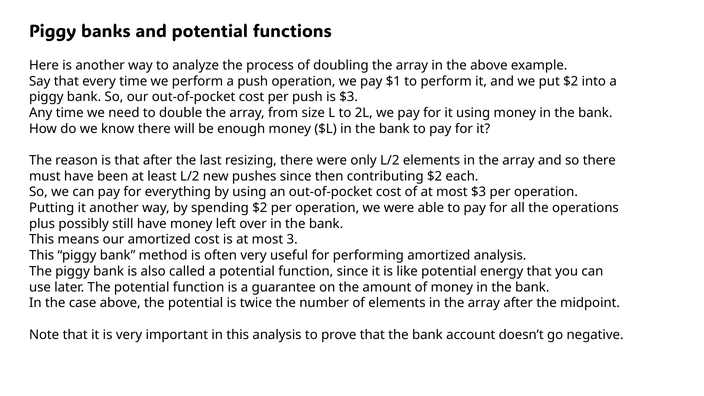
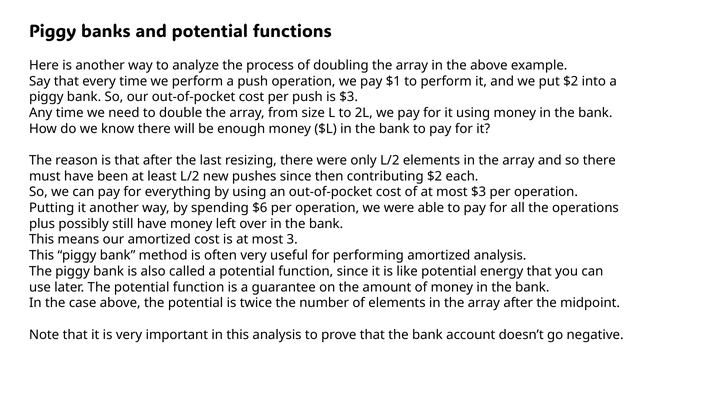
spending $2: $2 -> $6 (260, 208)
